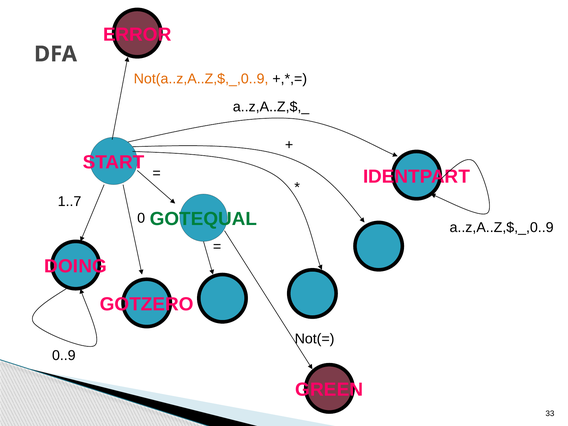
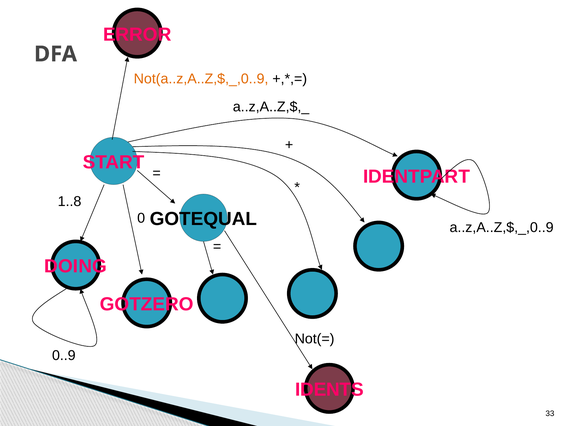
1..7: 1..7 -> 1..8 (70, 202)
GOTEQUAL colour: green -> black (203, 219)
GREEN: GREEN -> IDENTS (329, 390)
